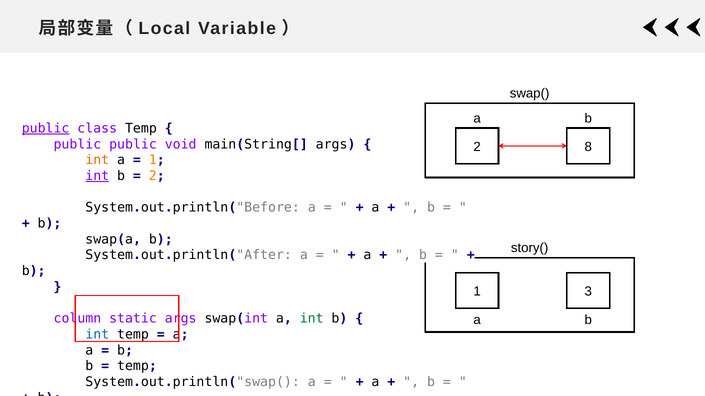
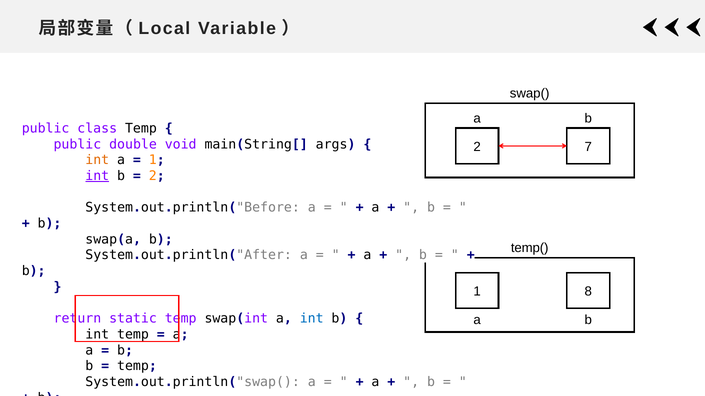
public underline: present -> none (46, 129)
public public: public -> double (133, 144)
8: 8 -> 7 (588, 147)
story(: story( -> temp( (530, 248)
3: 3 -> 8 (588, 292)
column: column -> return (77, 319)
static args: args -> temp (181, 319)
int colour: green -> blue (312, 319)
int colour: blue -> black (97, 335)
